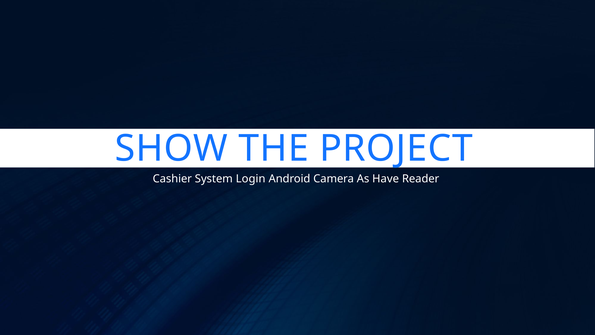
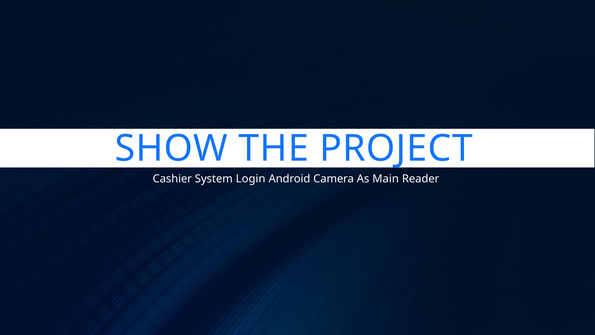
Have: Have -> Main (386, 179)
